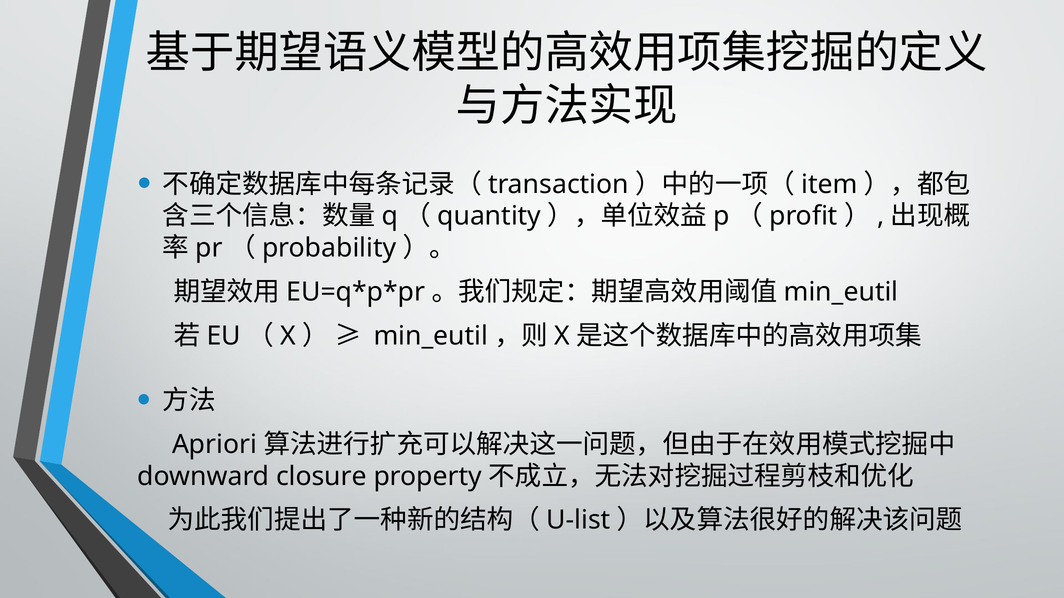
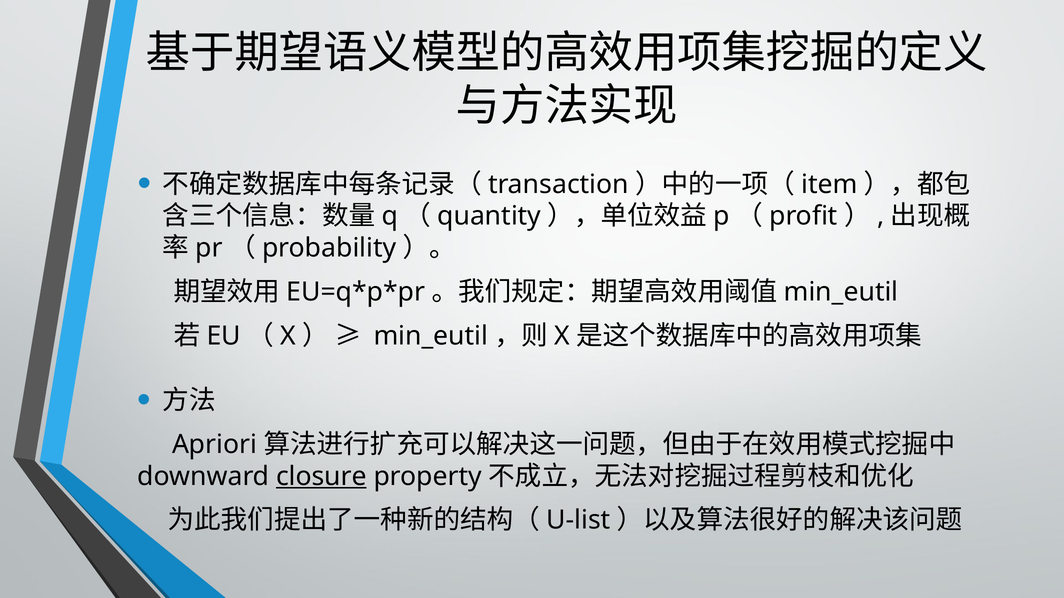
closure underline: none -> present (321, 477)
